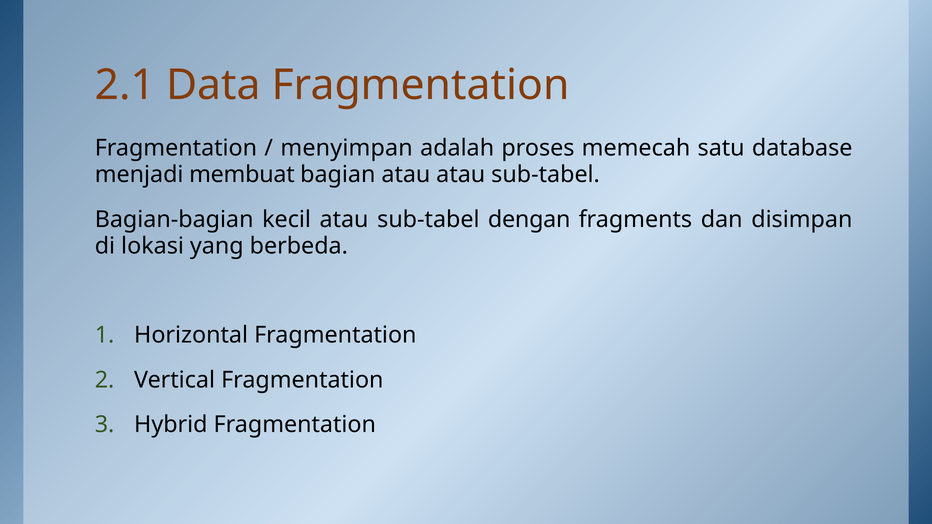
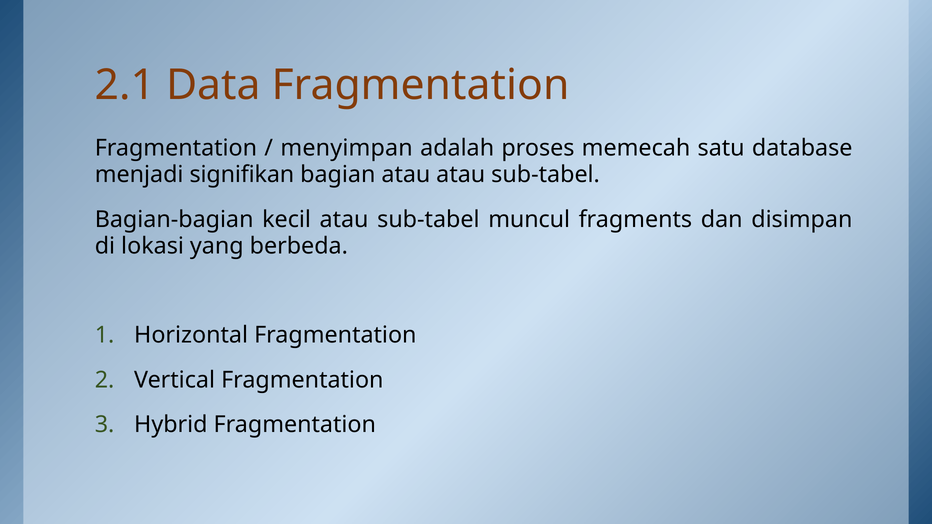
membuat: membuat -> signifikan (242, 175)
dengan: dengan -> muncul (529, 220)
